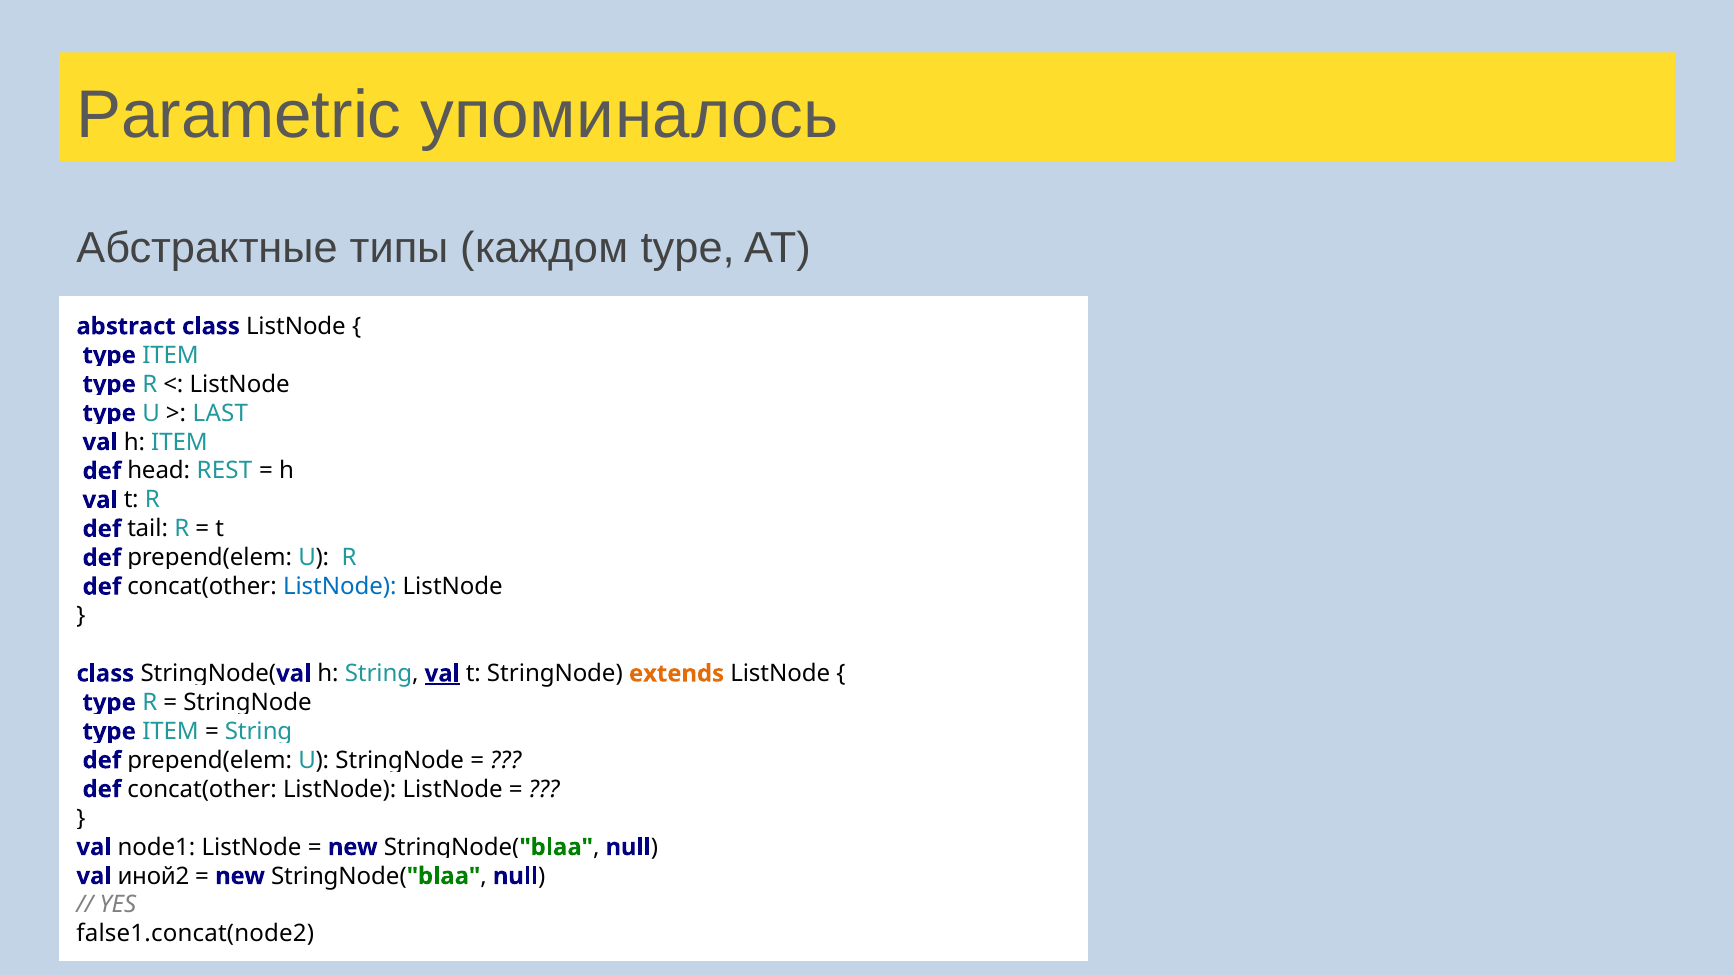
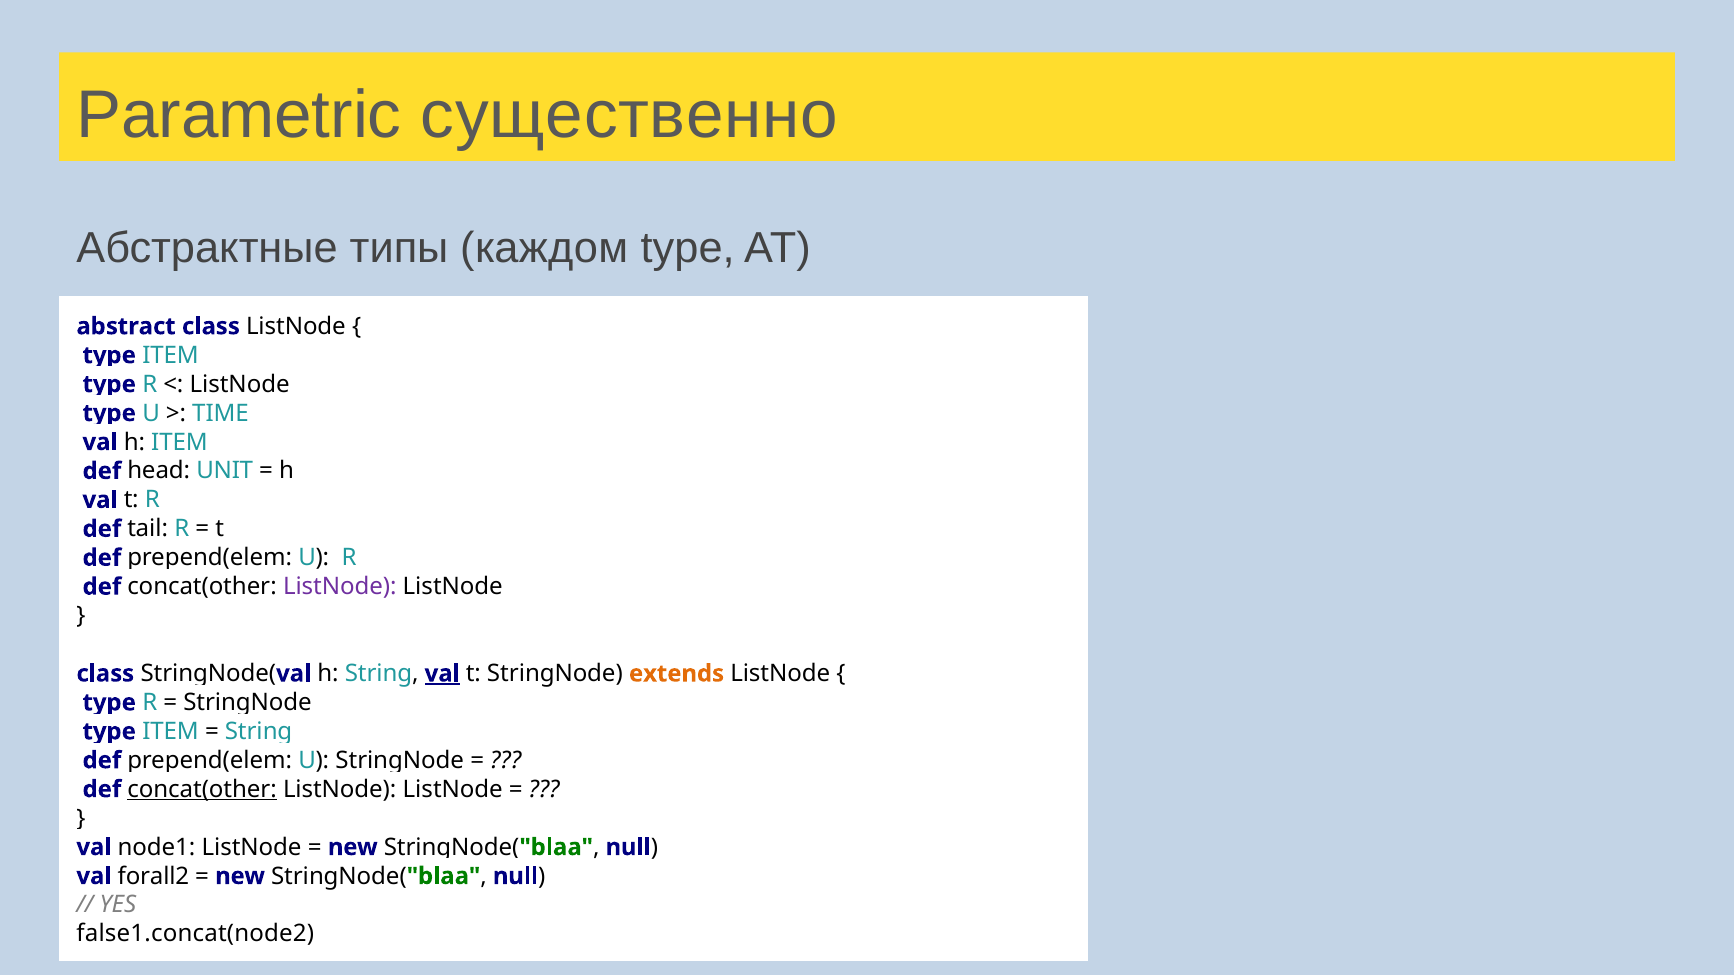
упоминалось: упоминалось -> существенно (629, 115)
LAST: LAST -> TIME (221, 413)
REST: REST -> UNIT (225, 471)
ListNode colour: blue -> purple (340, 587)
concat(other underline: none -> present (202, 790)
иной2: иной2 -> forall2 (153, 876)
